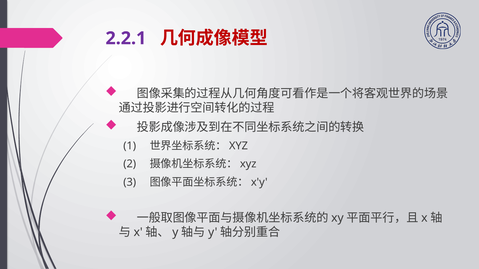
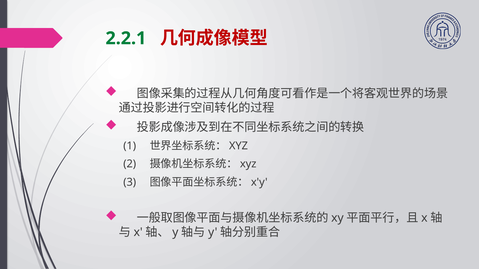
2.2.1 colour: purple -> green (126, 38)
